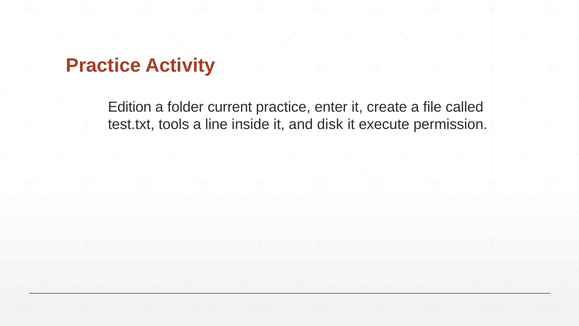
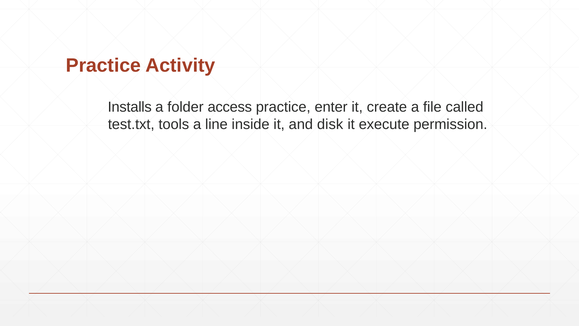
Edition: Edition -> Installs (130, 107)
current: current -> access (230, 107)
